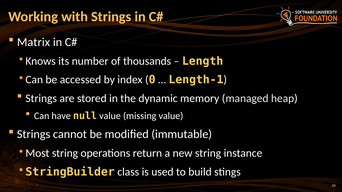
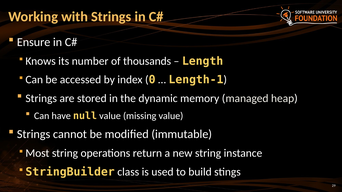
Matrix: Matrix -> Ensure (34, 42)
